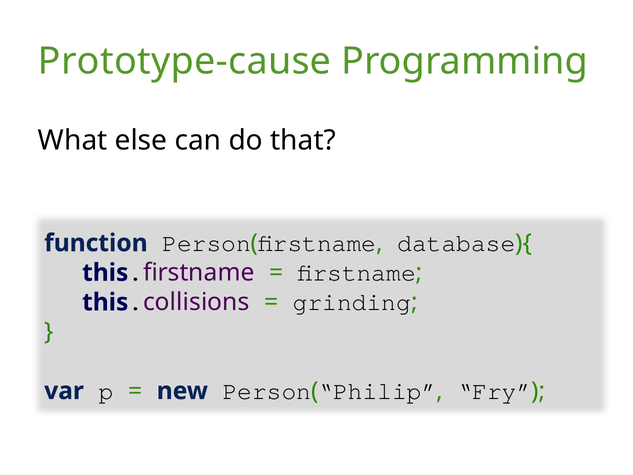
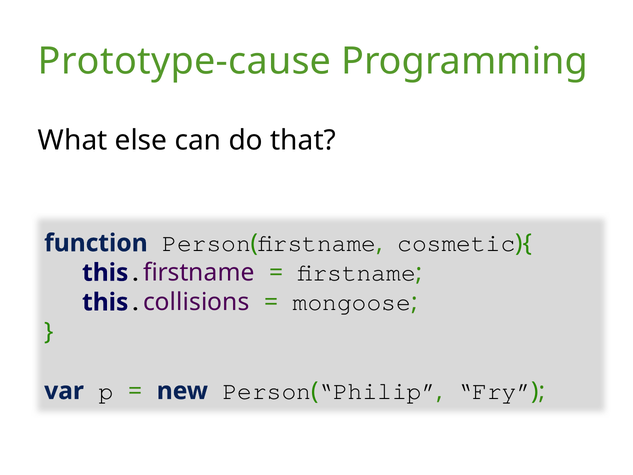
database: database -> cosmetic (456, 243)
grinding: grinding -> mongoose (352, 302)
